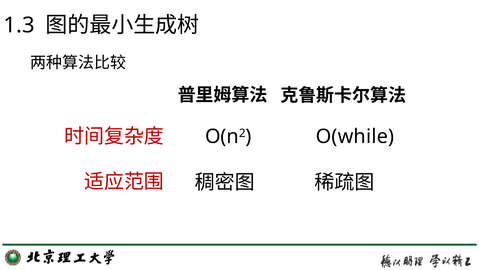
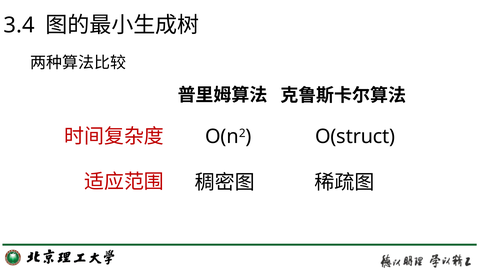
1.3: 1.3 -> 3.4 (19, 25)
O(while: O(while -> O(struct (355, 136)
